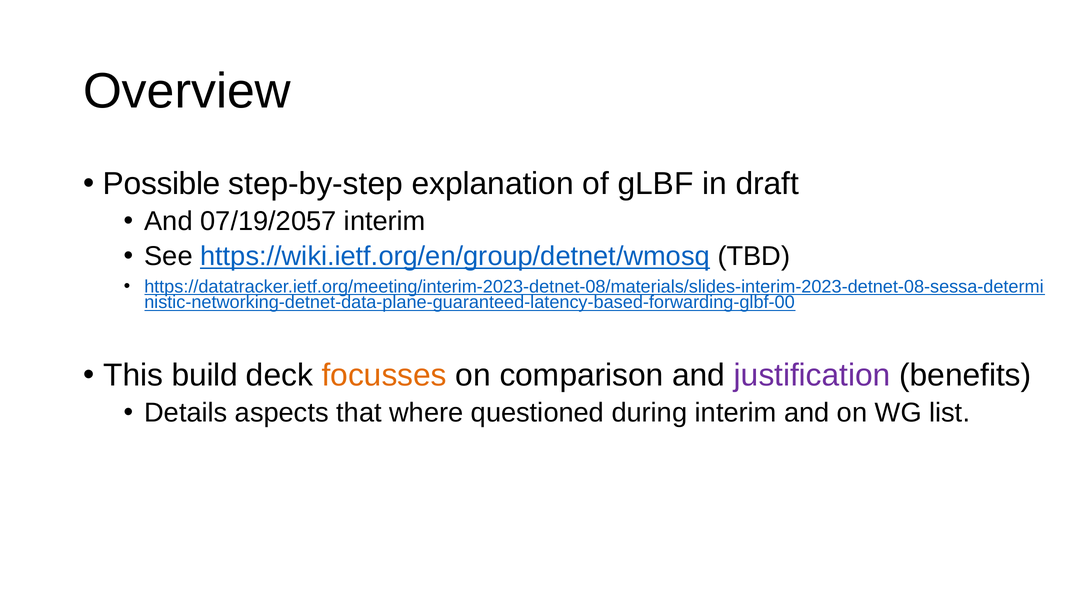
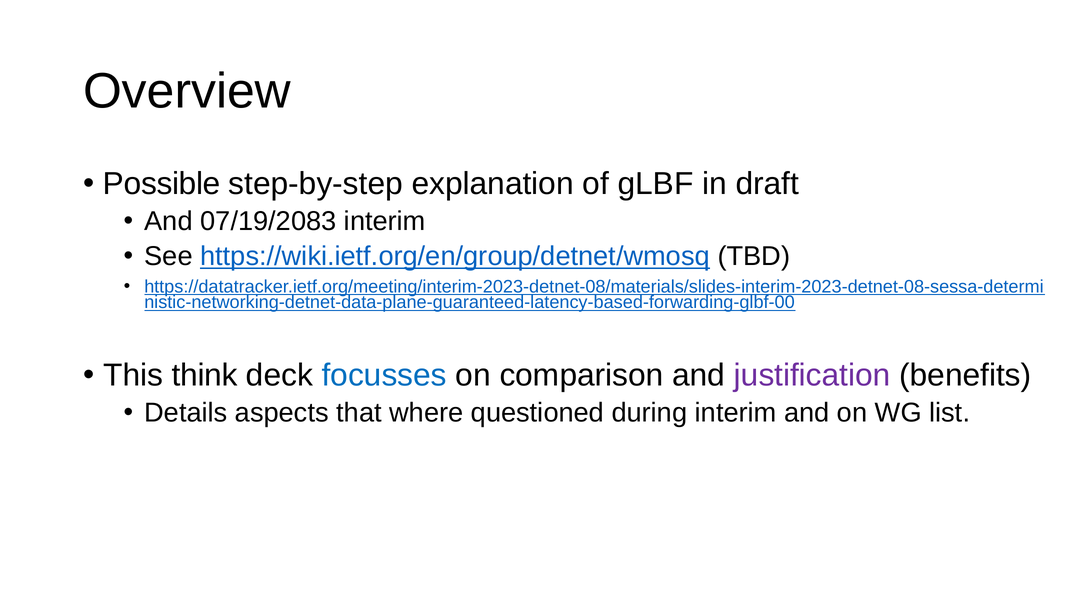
07/19/2057: 07/19/2057 -> 07/19/2083 (268, 222)
build: build -> think (205, 376)
focusses colour: orange -> blue (384, 376)
